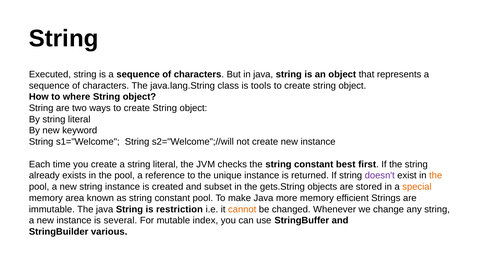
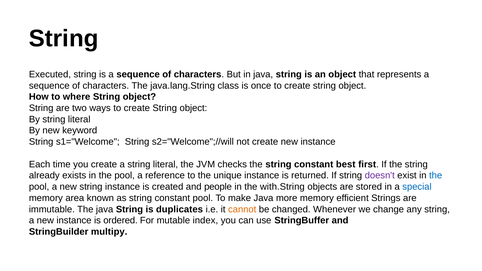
tools: tools -> once (261, 86)
the colour: orange -> blue (436, 176)
subset: subset -> people (218, 187)
gets.String: gets.String -> with.String (282, 187)
special colour: orange -> blue (417, 187)
restriction: restriction -> duplicates (179, 209)
several: several -> ordered (120, 221)
various: various -> multipy (109, 232)
